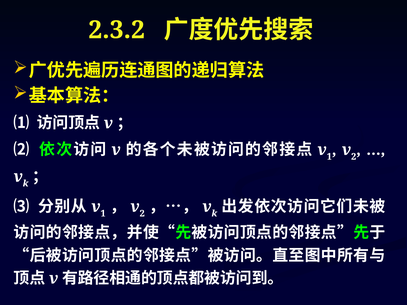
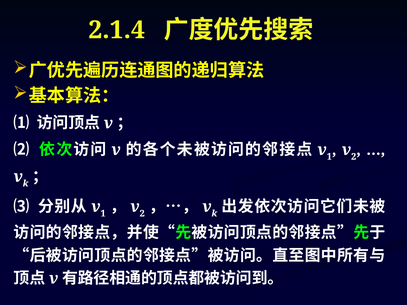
2.3.2: 2.3.2 -> 2.1.4 (117, 30)
